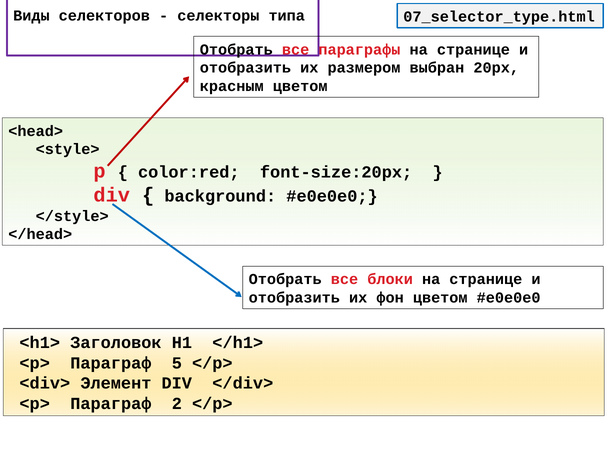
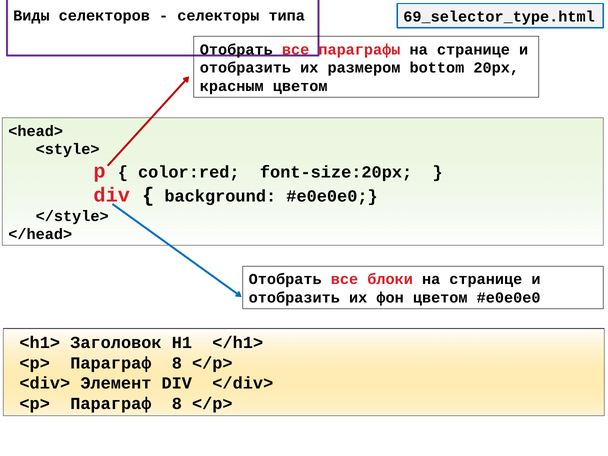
07_selector_type.html: 07_selector_type.html -> 69_selector_type.html (499, 17)
выбран: выбран -> bottom (437, 68)
5: 5 -> 8 (177, 363)
2: 2 -> 8 (177, 404)
